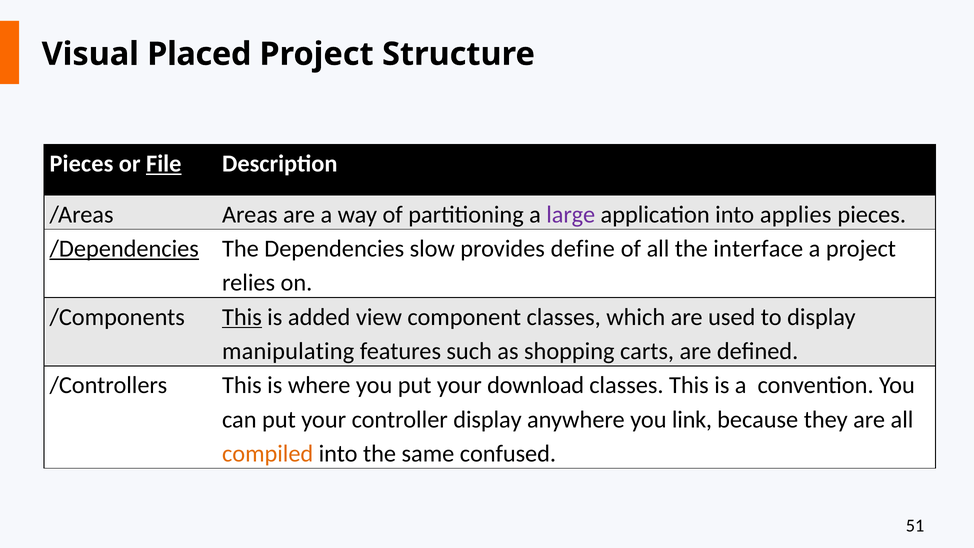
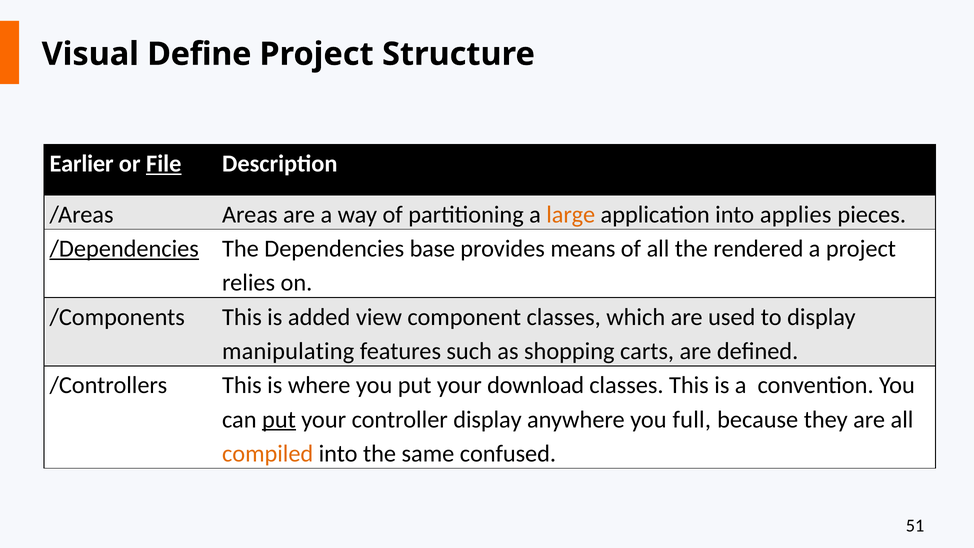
Placed: Placed -> Define (199, 54)
Pieces: Pieces -> Earlier (82, 164)
large colour: purple -> orange (571, 214)
slow: slow -> base (432, 249)
define: define -> means (583, 249)
interface: interface -> rendered (758, 249)
This underline: present -> none (242, 317)
put underline: none -> present (279, 419)
link: link -> full (692, 419)
